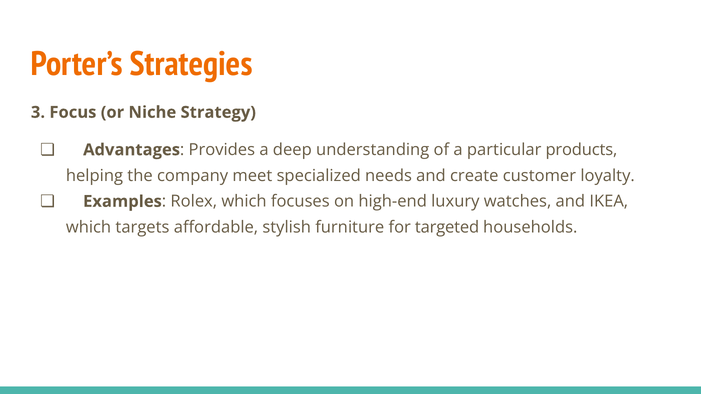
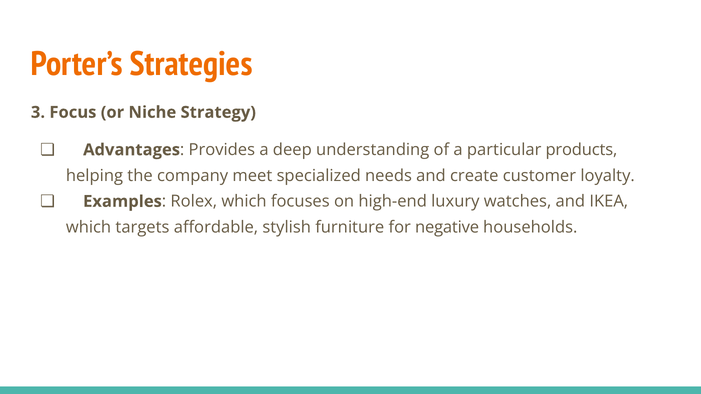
targeted: targeted -> negative (447, 227)
